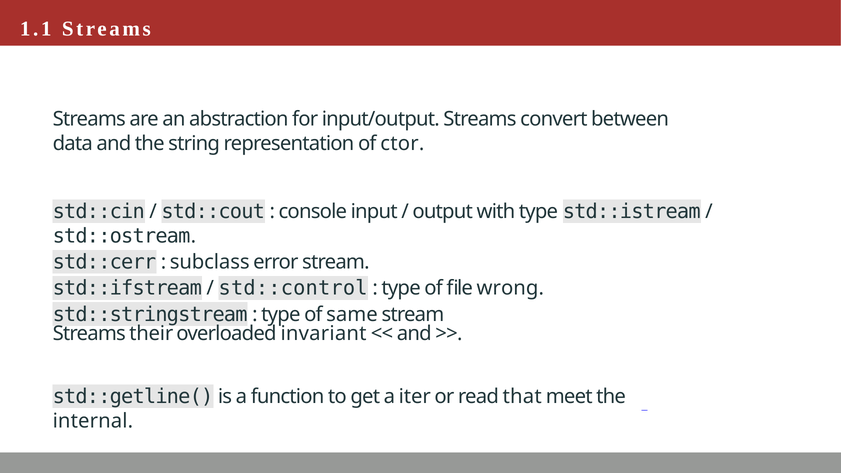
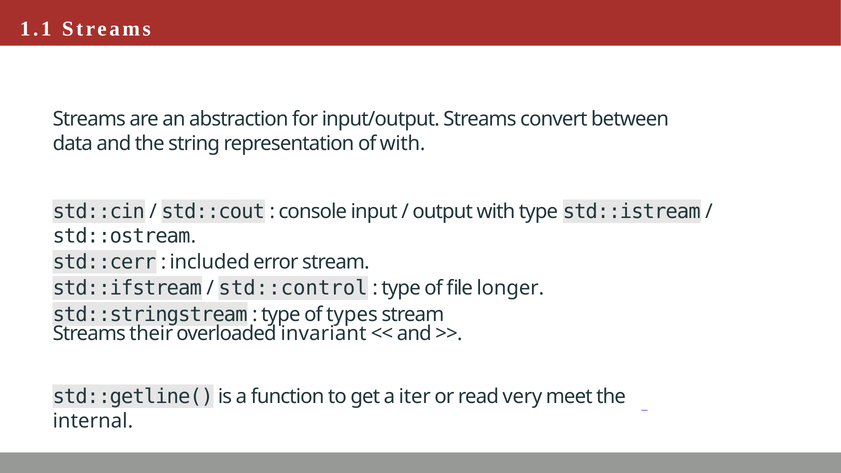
of ctor: ctor -> with (403, 144)
subclass: subclass -> included (210, 262)
wrong: wrong -> longer (510, 288)
same: same -> types (352, 314)
that: that -> very (522, 397)
